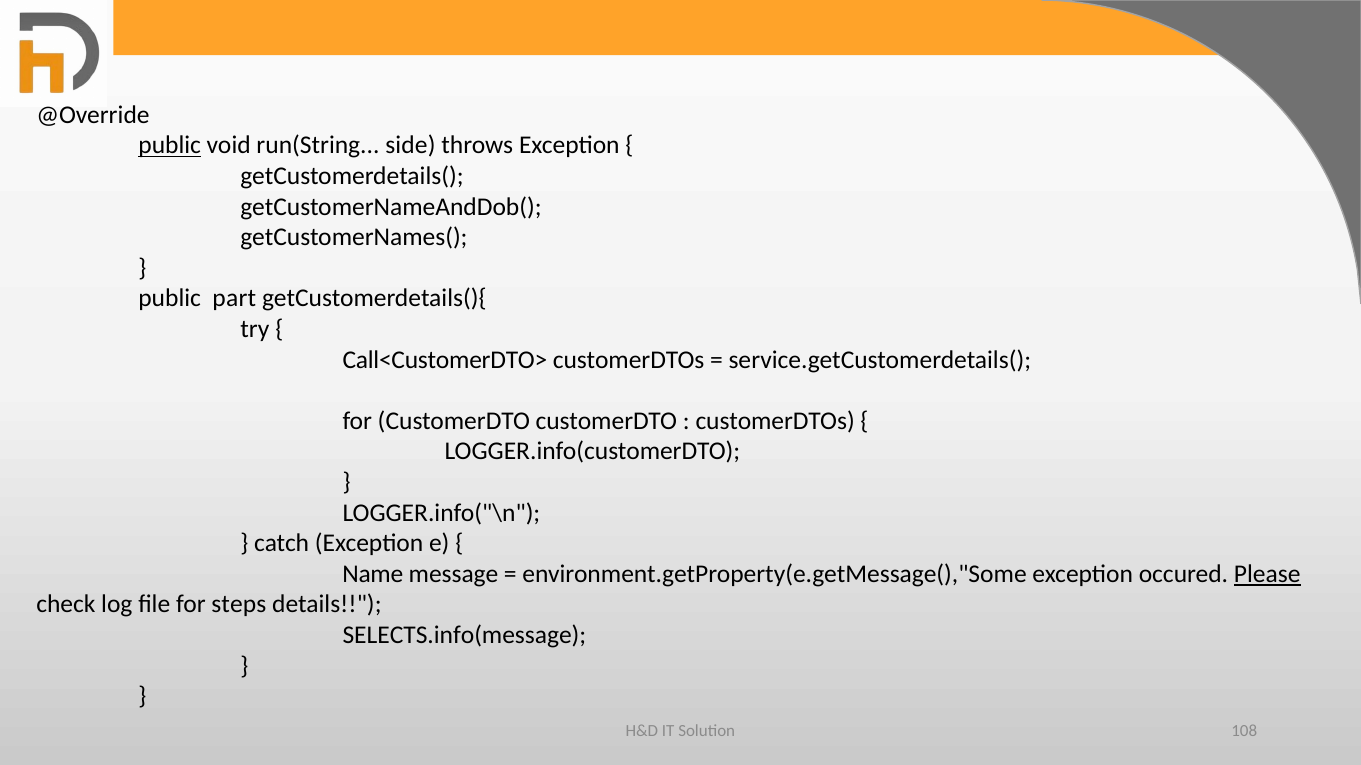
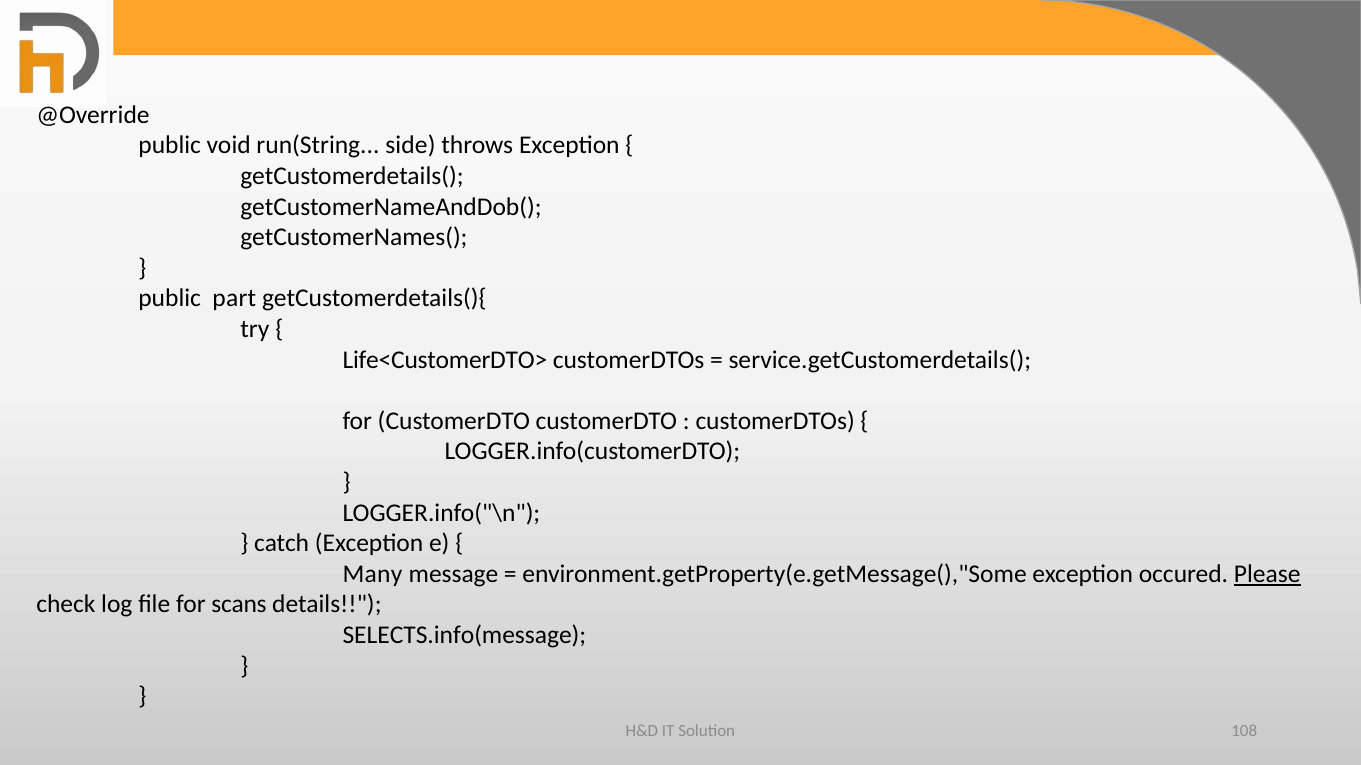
public underline: present -> none (170, 146)
Call<CustomerDTO>: Call<CustomerDTO> -> Life<CustomerDTO> (445, 360)
Name: Name -> Many (373, 574)
steps: steps -> scans (239, 605)
